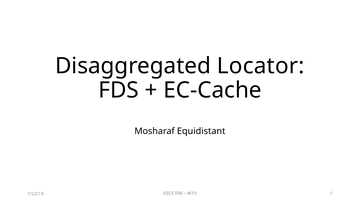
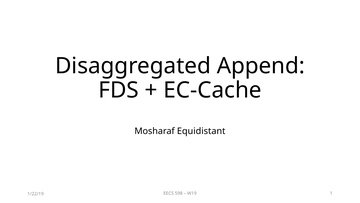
Locator: Locator -> Append (261, 66)
